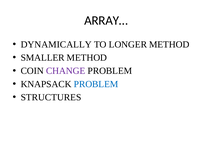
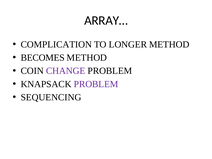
DYNAMICALLY: DYNAMICALLY -> COMPLICATION (56, 44)
SMALLER: SMALLER -> BECOMES (43, 58)
PROBLEM colour: blue -> purple (96, 84)
STRUCTURES: STRUCTURES -> SEQUENCING (51, 97)
